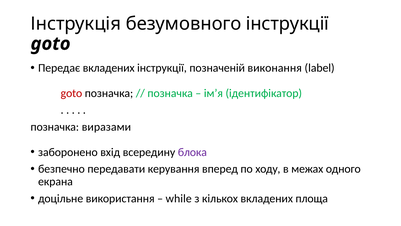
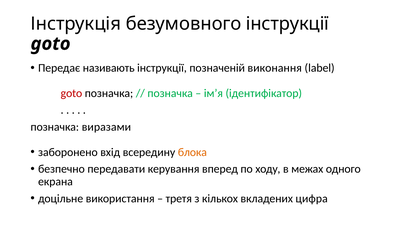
Передає вкладених: вкладених -> називають (109, 68)
блока colour: purple -> orange (192, 152)
while: while -> третя (179, 198)
площа: площа -> цифра (312, 198)
